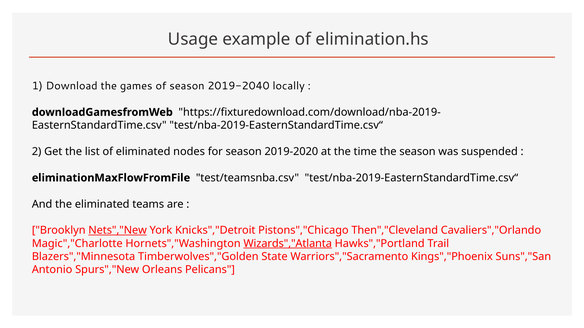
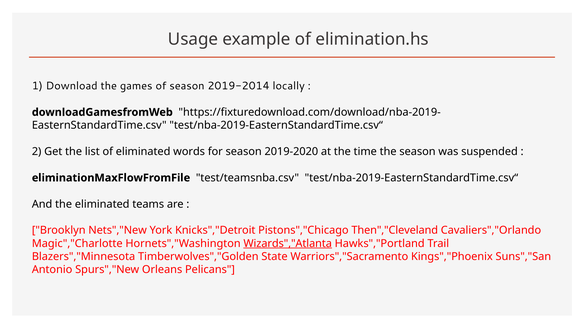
2019-2040: 2019-2040 -> 2019-2014 (239, 86)
nodes: nodes -> words (189, 152)
Nets","New underline: present -> none (118, 231)
